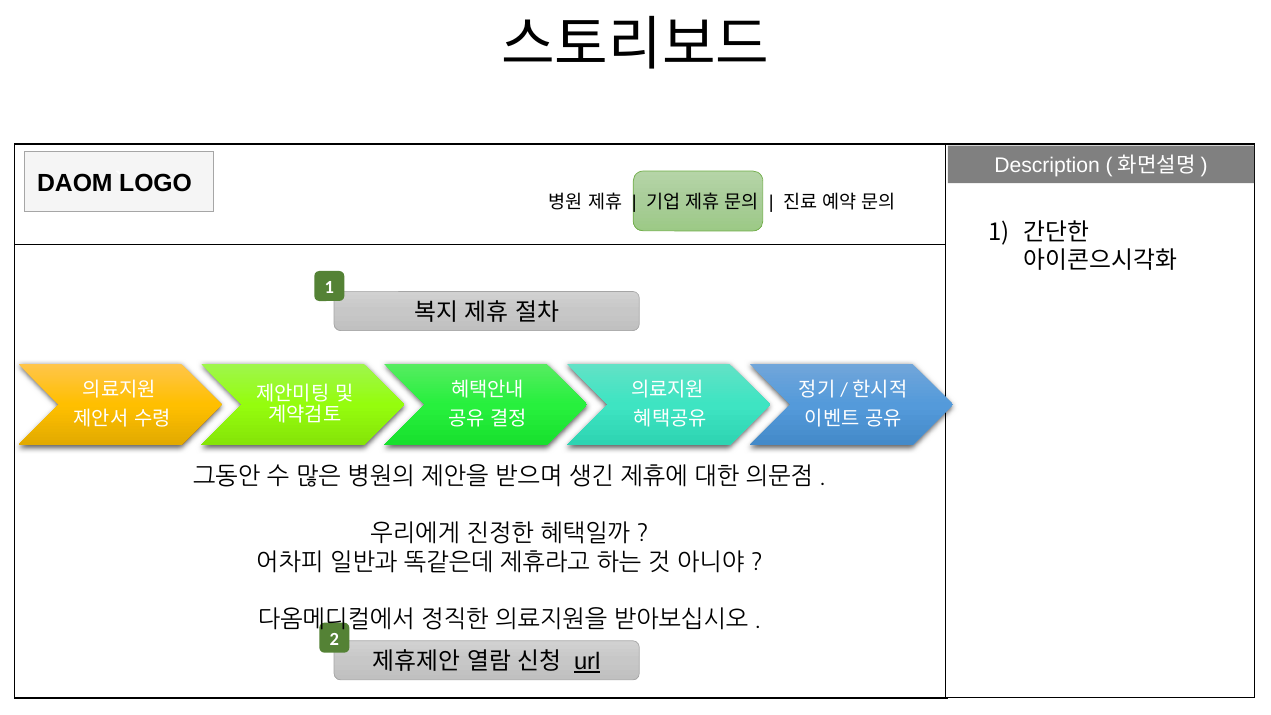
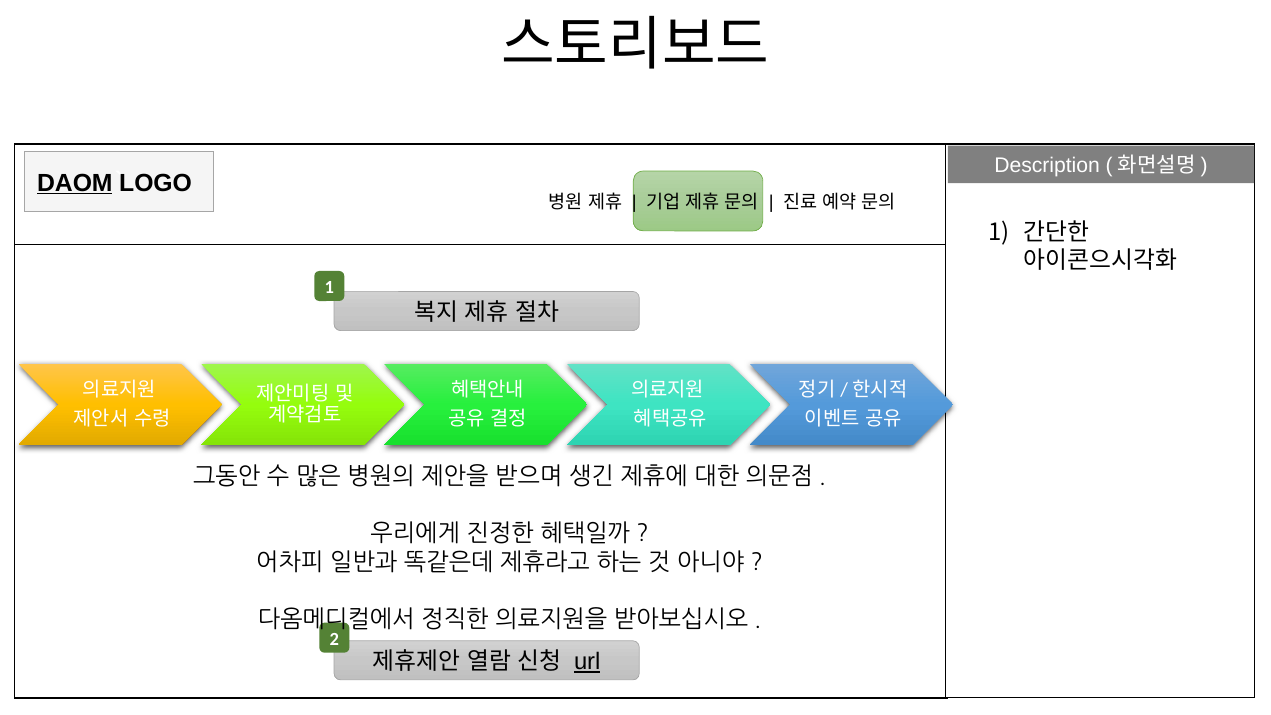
DAOM underline: none -> present (75, 183)
